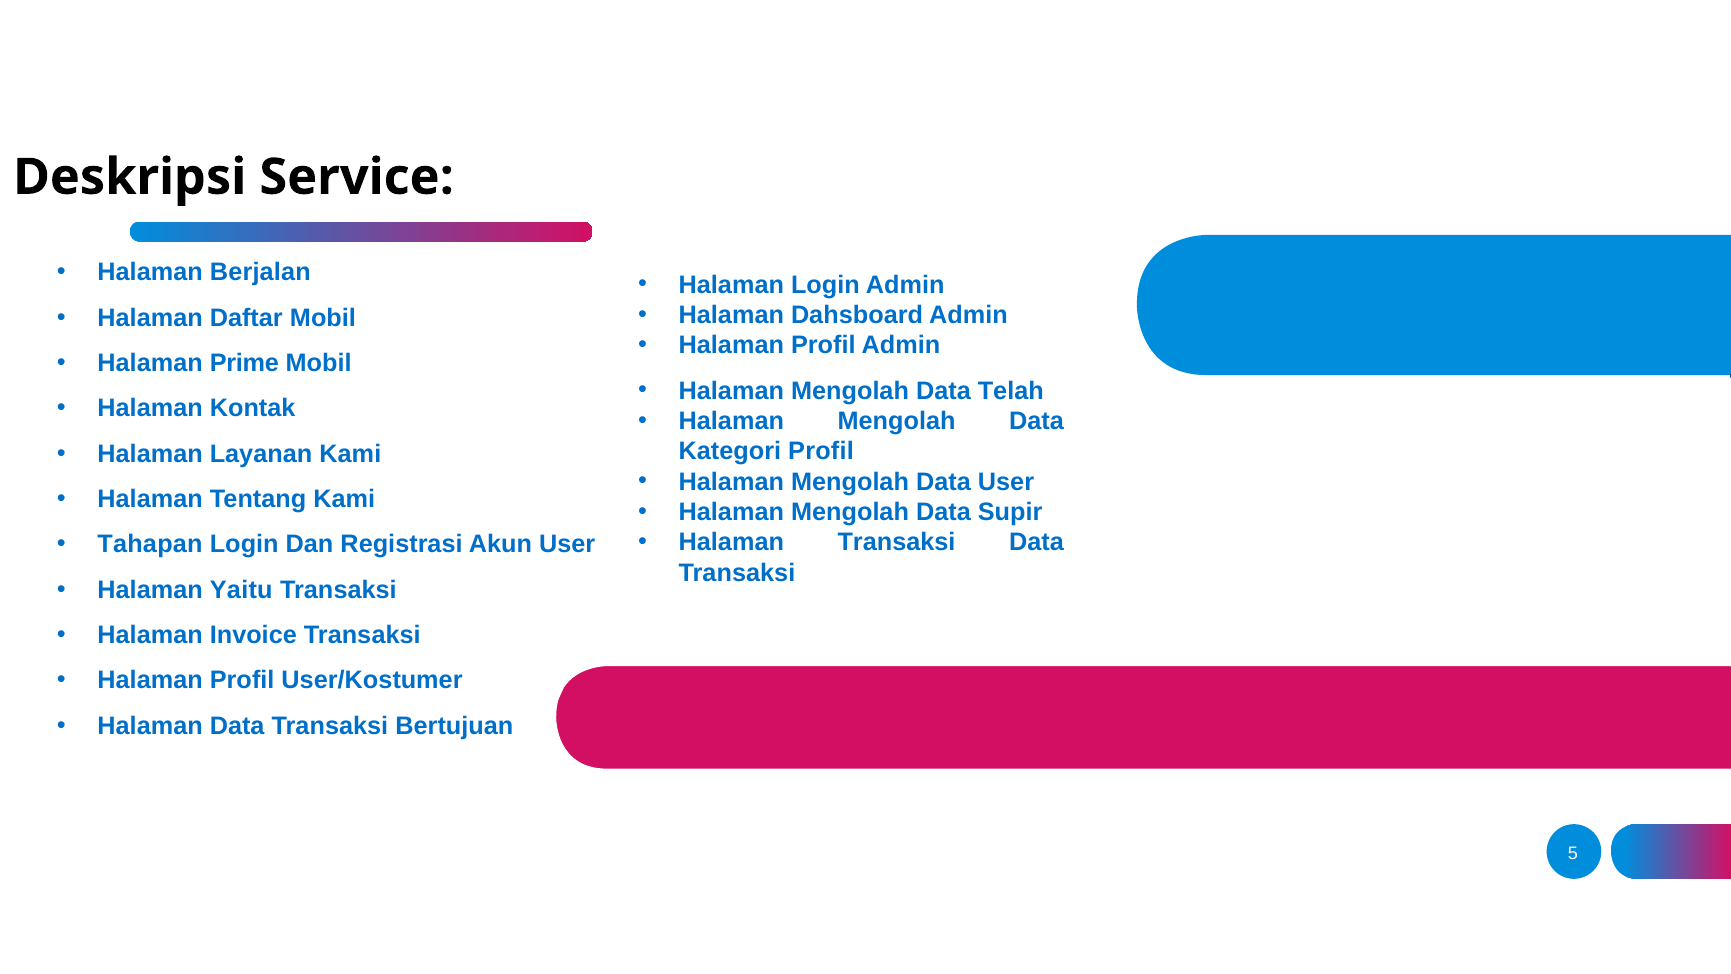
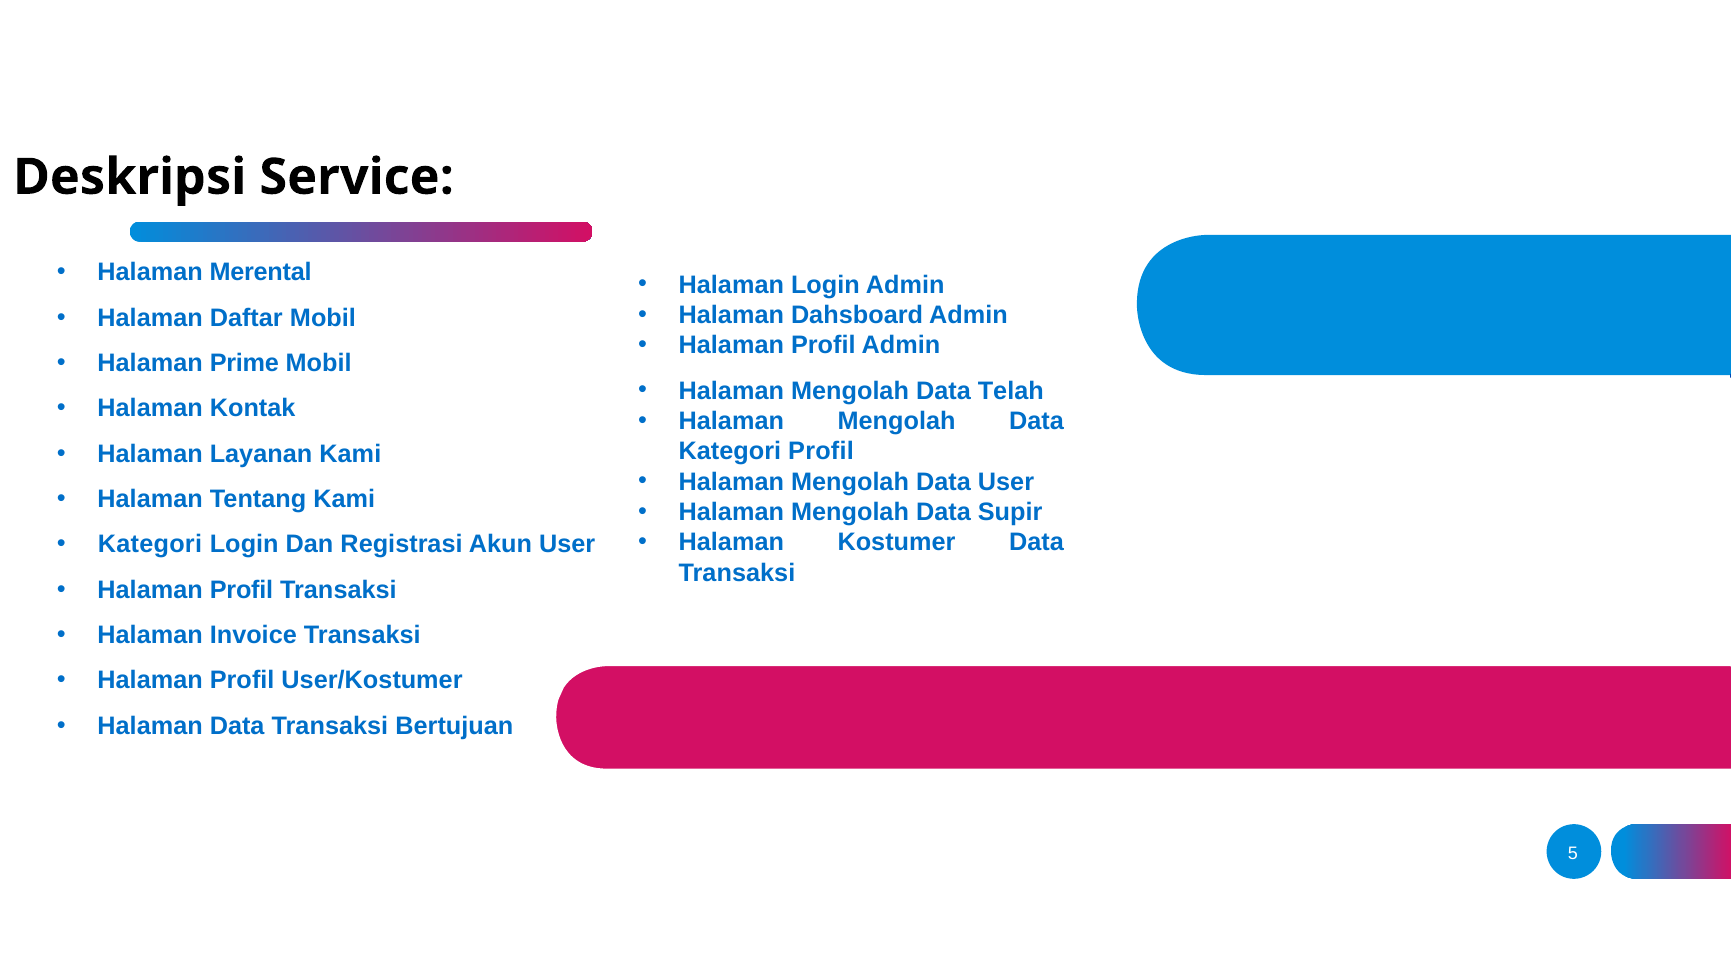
Berjalan: Berjalan -> Merental (261, 272)
Halaman Transaksi: Transaksi -> Kostumer (897, 542)
Tahapan: Tahapan -> Kategori (150, 544)
Yaitu: Yaitu -> Profil (241, 590)
